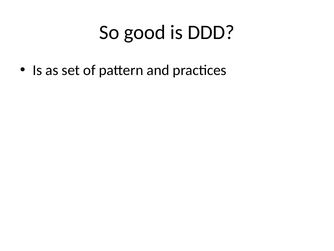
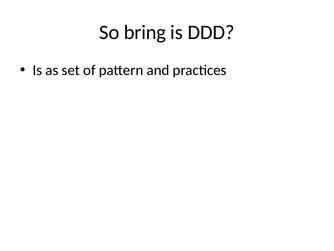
good: good -> bring (145, 32)
